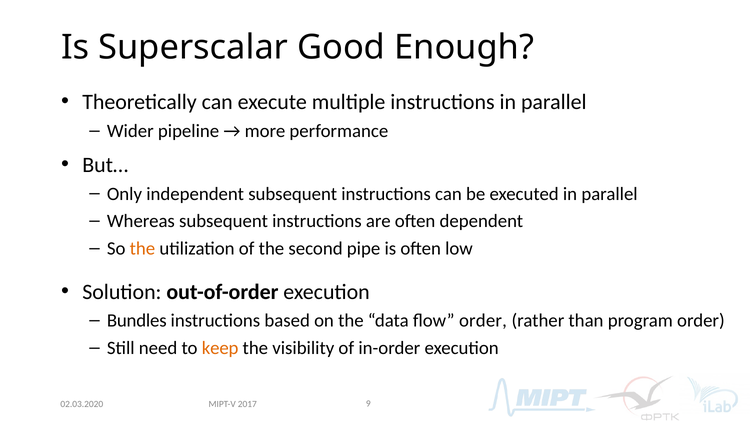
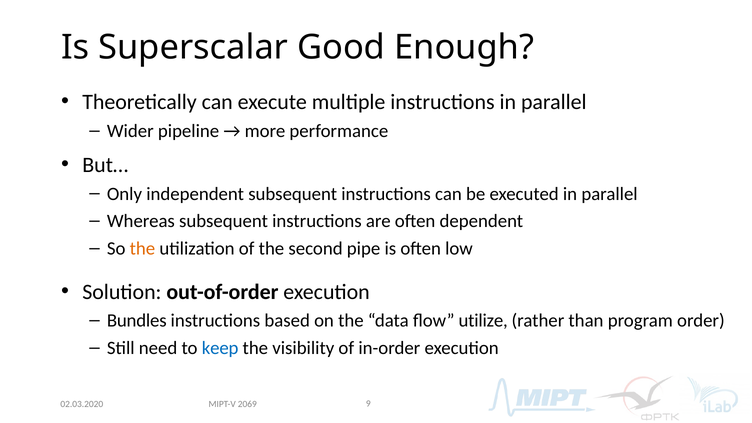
flow order: order -> utilize (483, 321)
keep colour: orange -> blue (220, 348)
2017: 2017 -> 2069 (247, 404)
